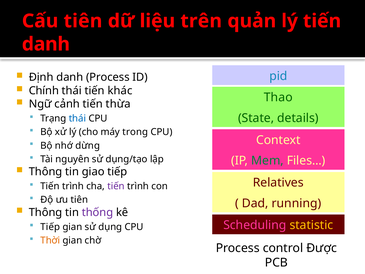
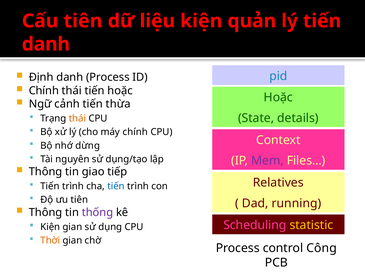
liệu trên: trên -> kiện (201, 21)
tiến khác: khác -> hoặc (120, 91)
Thao: Thao -> Hoặc (278, 97)
thái colour: blue -> orange (77, 118)
máy trong: trong -> chính (135, 132)
Mem colour: green -> purple (267, 161)
tiến colour: purple -> blue (116, 186)
Tiếp: Tiếp -> Kiện (50, 227)
Được: Được -> Công (322, 248)
